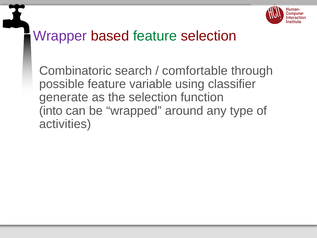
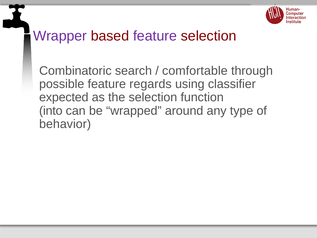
feature colour: green -> purple (155, 36)
variable: variable -> regards (150, 84)
generate: generate -> expected (64, 97)
activities: activities -> behavior (65, 124)
